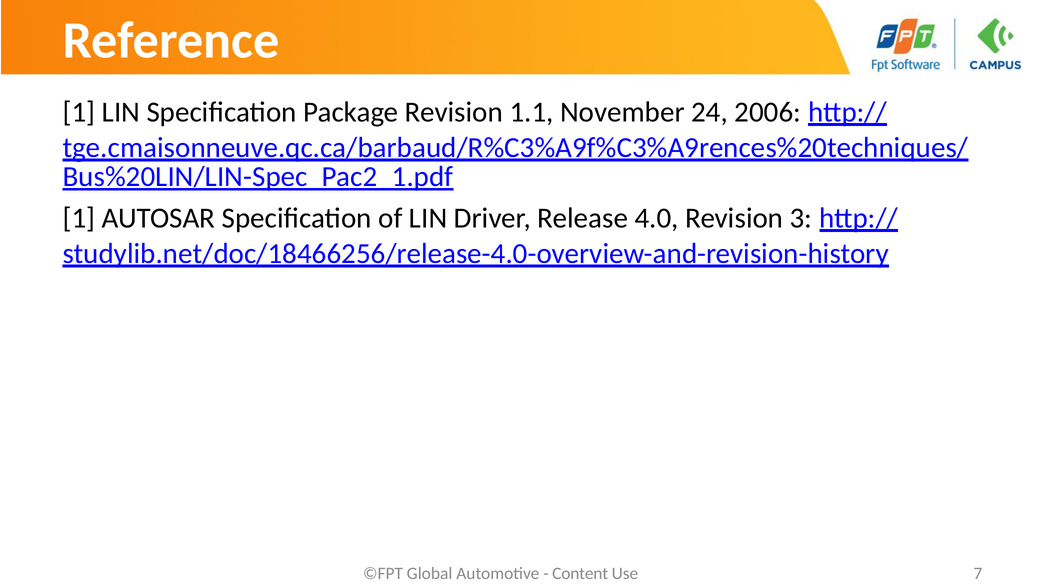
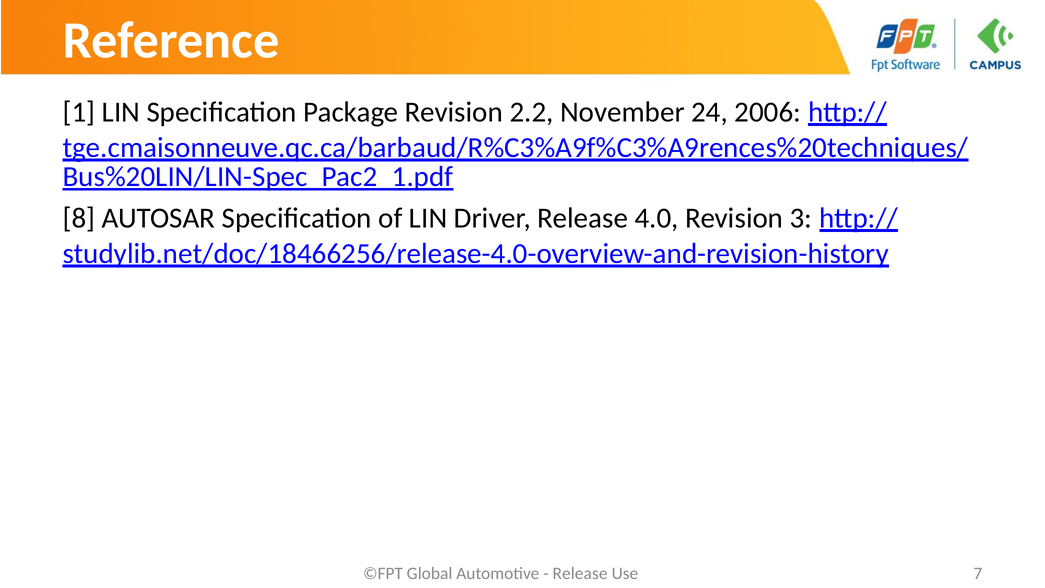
1.1: 1.1 -> 2.2 (532, 112)
1: 1 -> 8 (79, 218)
Content: Content -> Release (580, 573)
